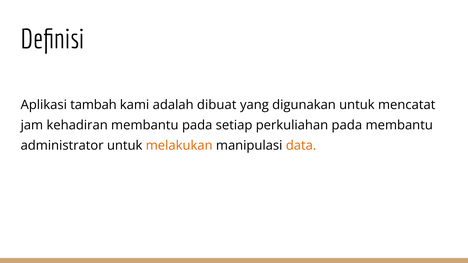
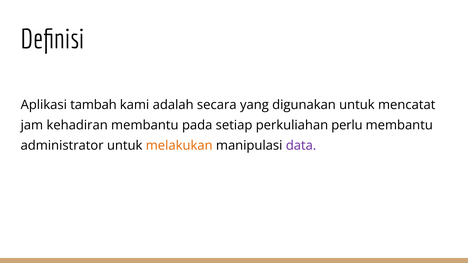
dibuat: dibuat -> secara (217, 105)
perkuliahan pada: pada -> perlu (347, 125)
data colour: orange -> purple (301, 146)
